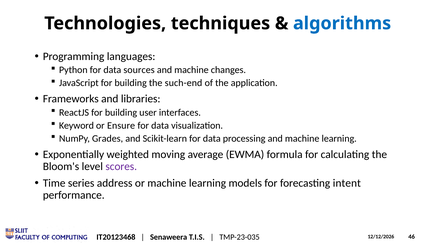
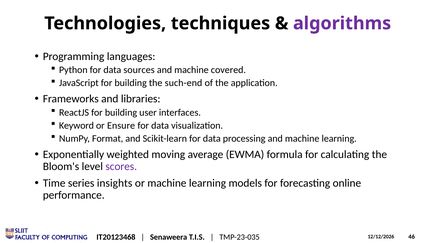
algorithms colour: blue -> purple (342, 23)
changes: changes -> covered (228, 70)
Grades: Grades -> Format (108, 138)
address: address -> insights (115, 183)
intent: intent -> online (347, 183)
